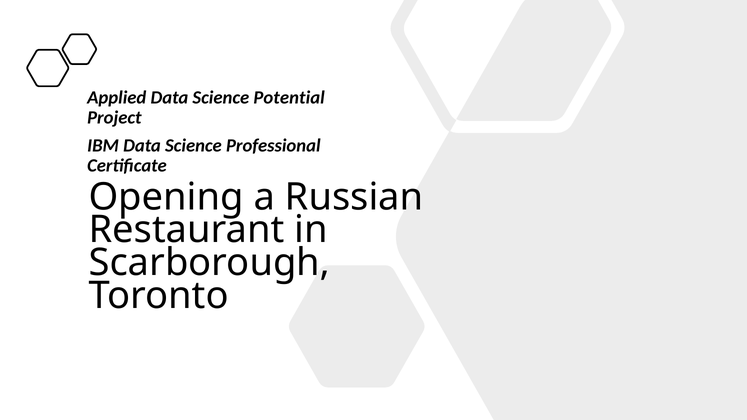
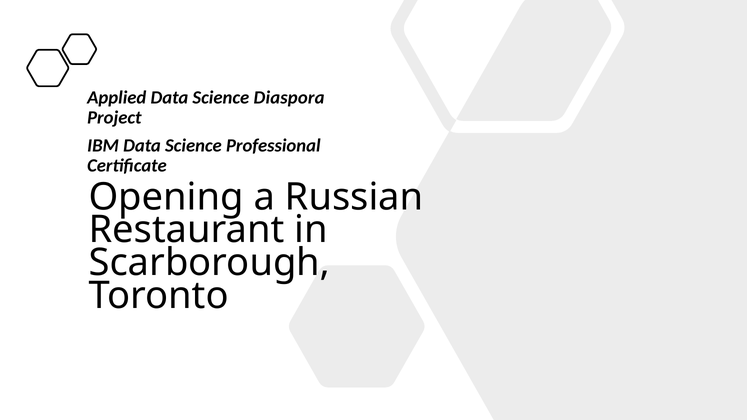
Potential: Potential -> Diaspora (289, 98)
